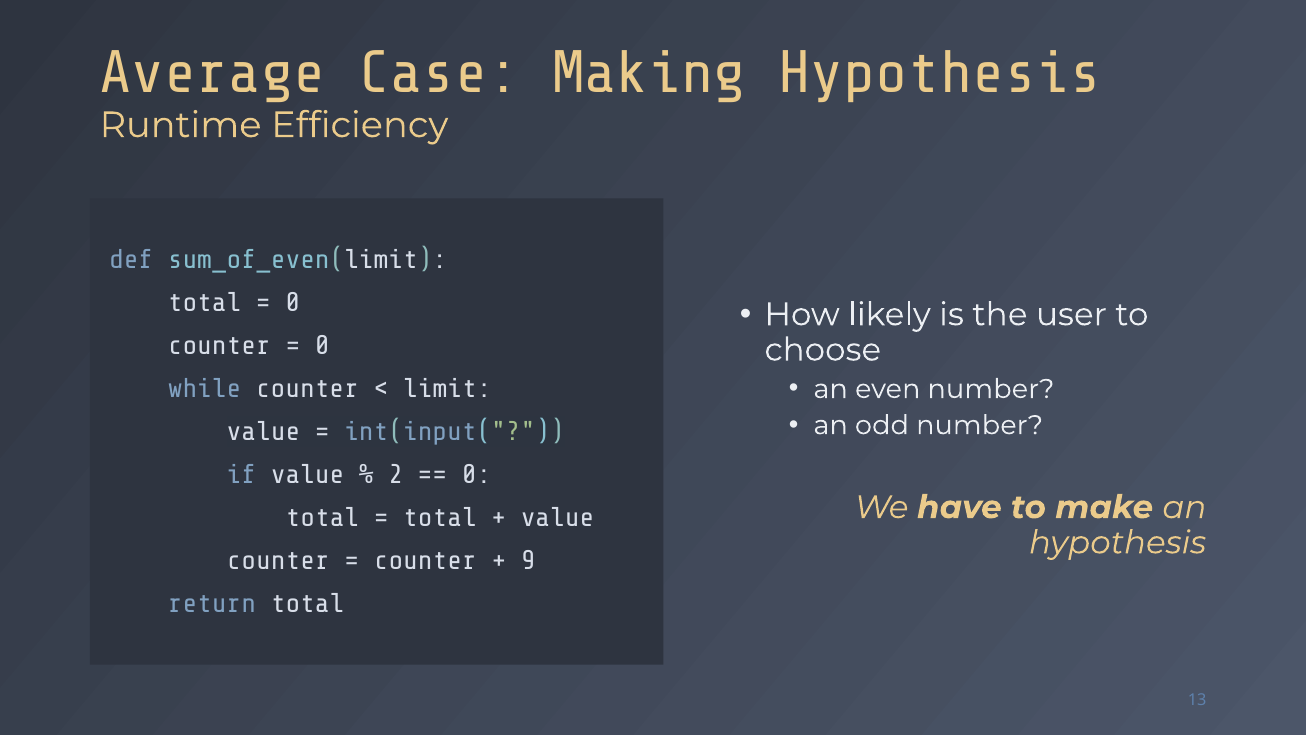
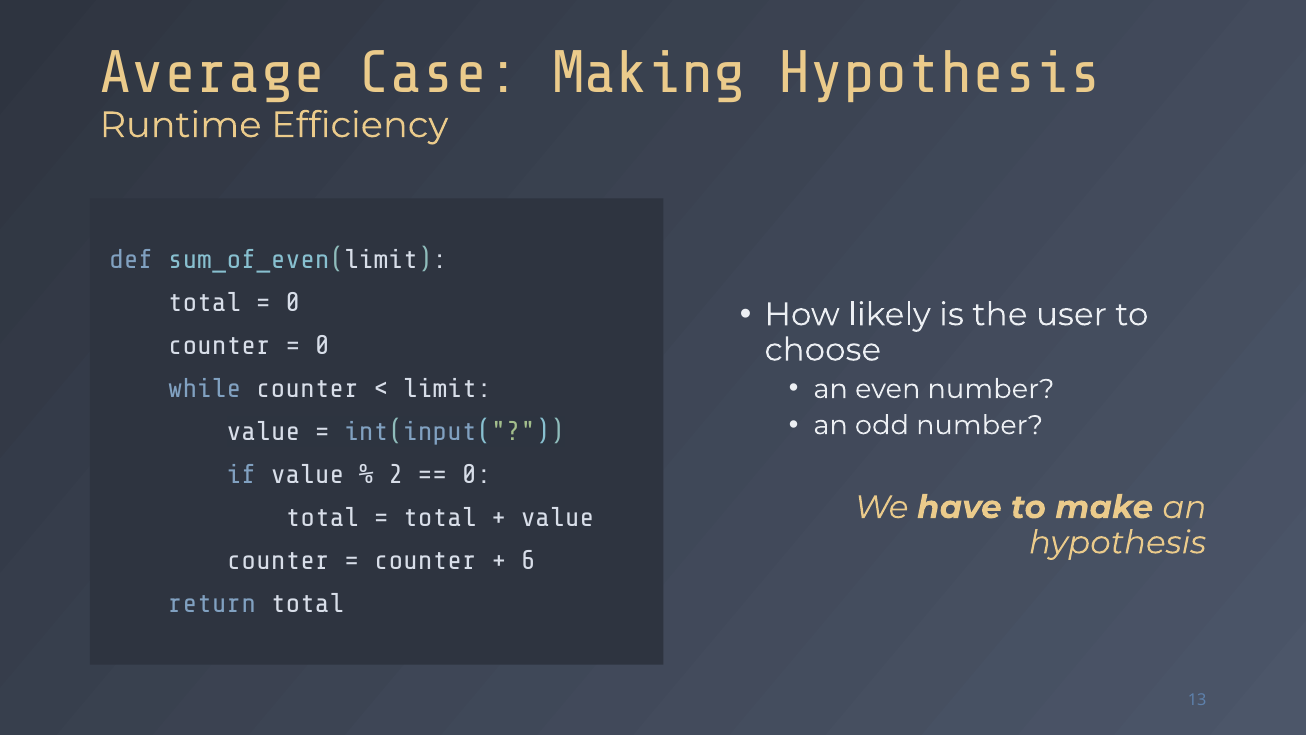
9: 9 -> 6 (528, 560)
